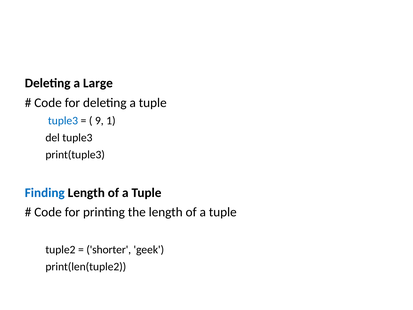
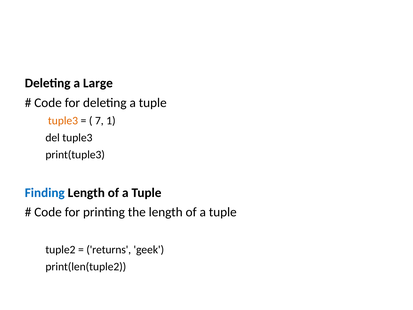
tuple3 colour: blue -> orange (63, 121)
9: 9 -> 7 (99, 121)
shorter: shorter -> returns (109, 250)
